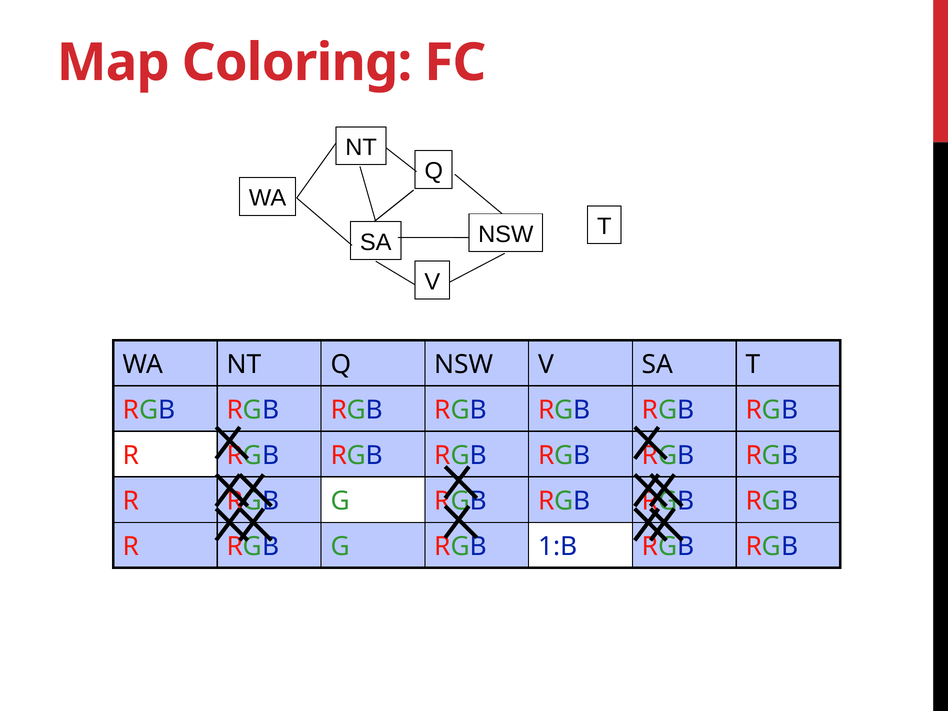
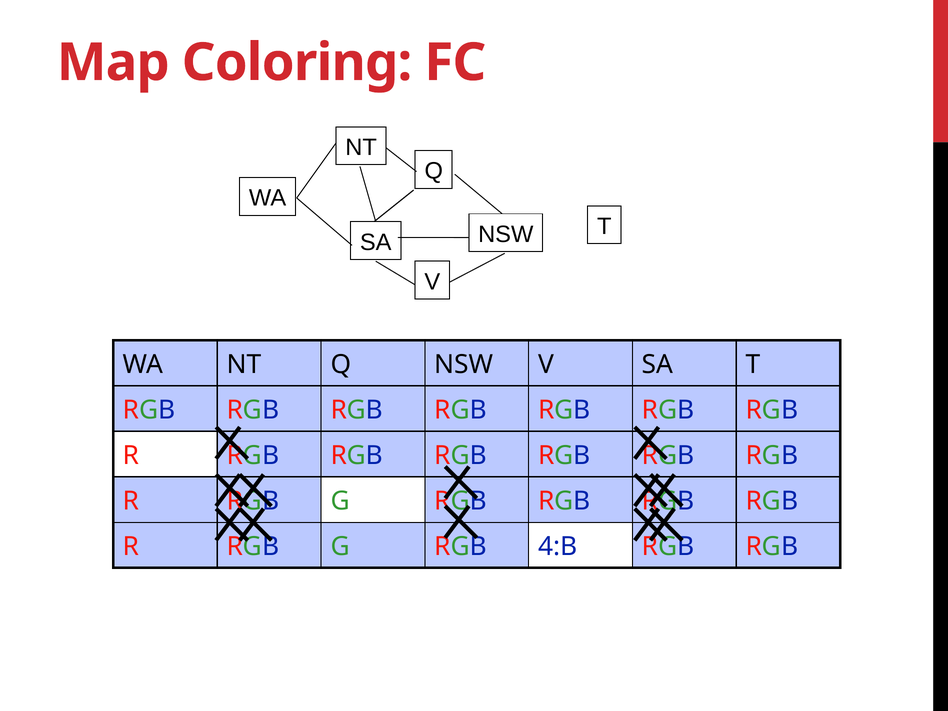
1:B: 1:B -> 4:B (558, 547)
